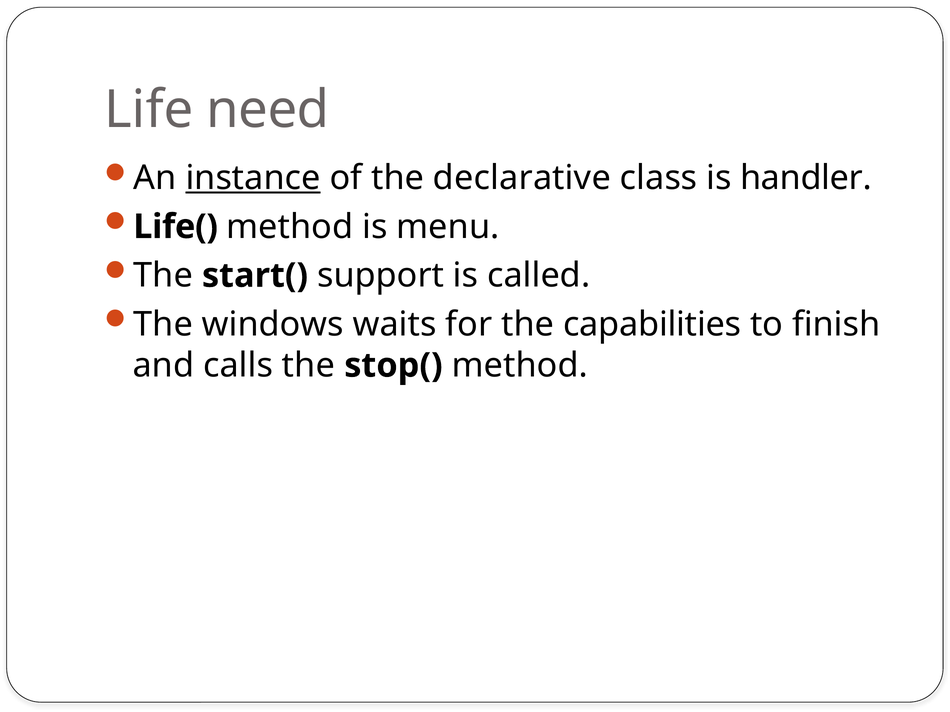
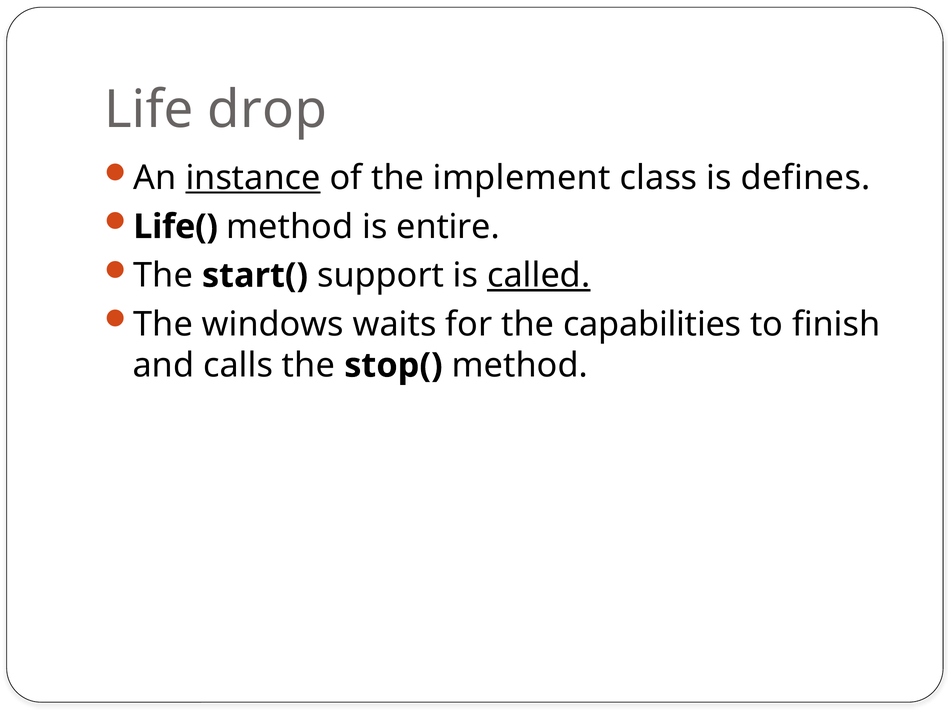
need: need -> drop (267, 110)
declarative: declarative -> implement (522, 178)
handler: handler -> defines (806, 178)
menu: menu -> entire (448, 227)
called underline: none -> present (539, 276)
